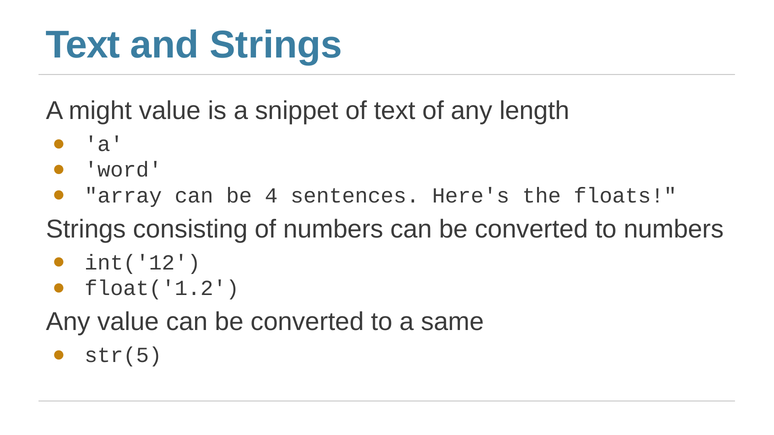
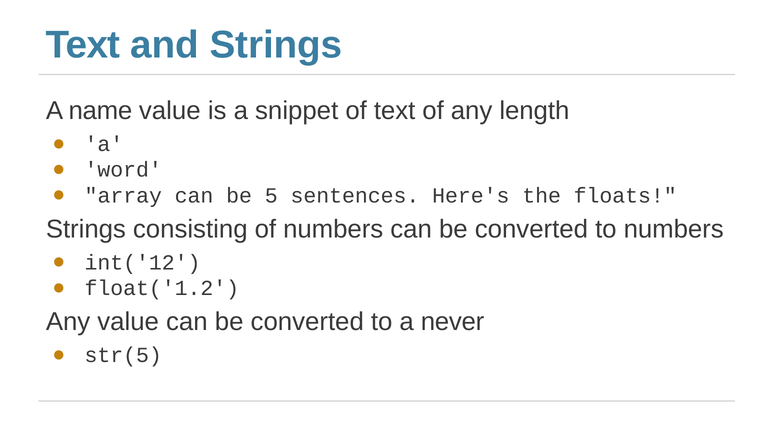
might: might -> name (100, 111)
4: 4 -> 5 (271, 196)
same: same -> never (453, 322)
